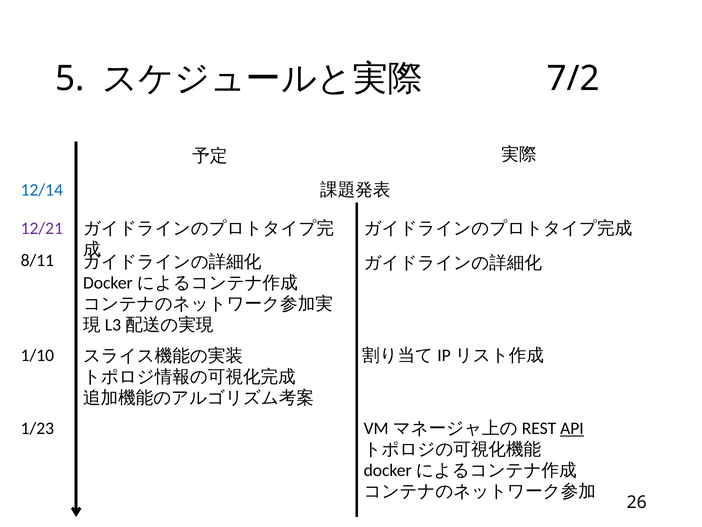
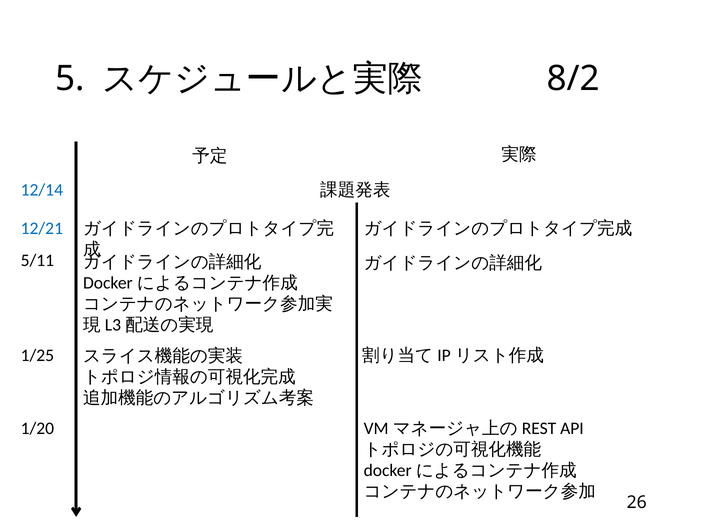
7/2: 7/2 -> 8/2 (573, 79)
12/21 colour: purple -> blue (42, 228)
8/11: 8/11 -> 5/11 (37, 260)
1/10: 1/10 -> 1/25 (37, 355)
1/23: 1/23 -> 1/20 (37, 428)
API underline: present -> none (572, 428)
